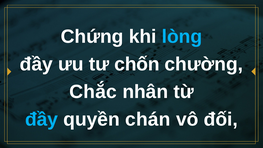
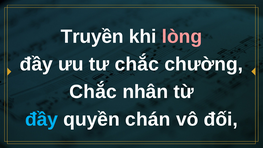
Chứng: Chứng -> Truyền (92, 37)
lòng colour: light blue -> pink (182, 37)
tư chốn: chốn -> chắc (137, 64)
